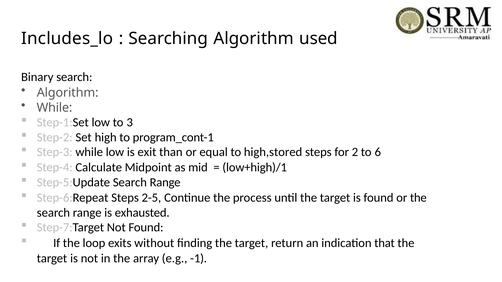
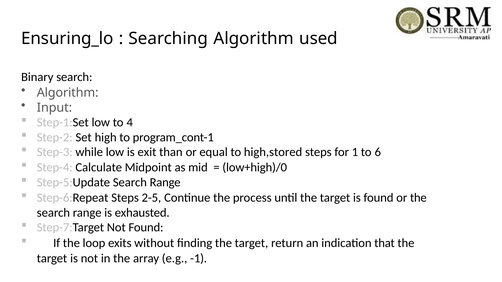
Includes_lo: Includes_lo -> Ensuring_lo (67, 39)
While: While -> Input (54, 108)
3: 3 -> 4 (130, 123)
2: 2 -> 1 (355, 152)
low+high)/1: low+high)/1 -> low+high)/0 (255, 168)
